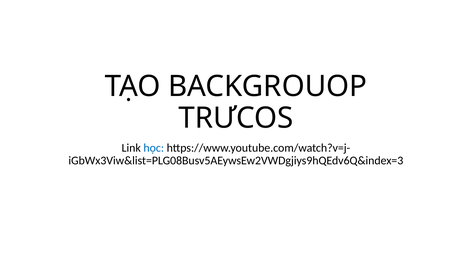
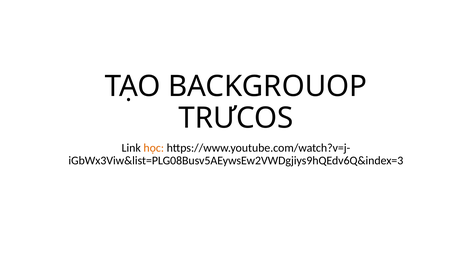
học colour: blue -> orange (154, 148)
